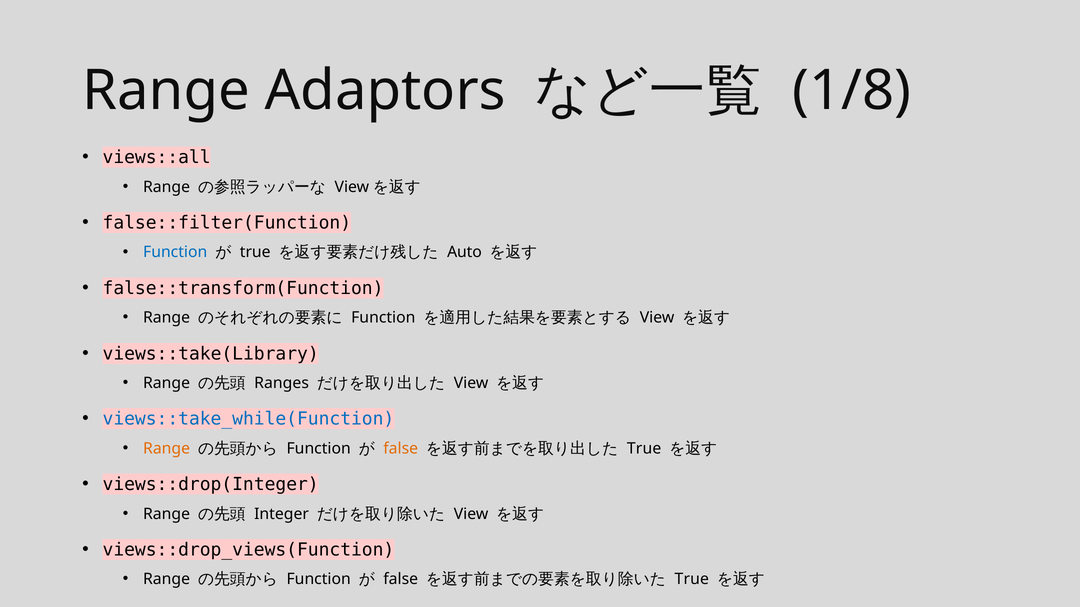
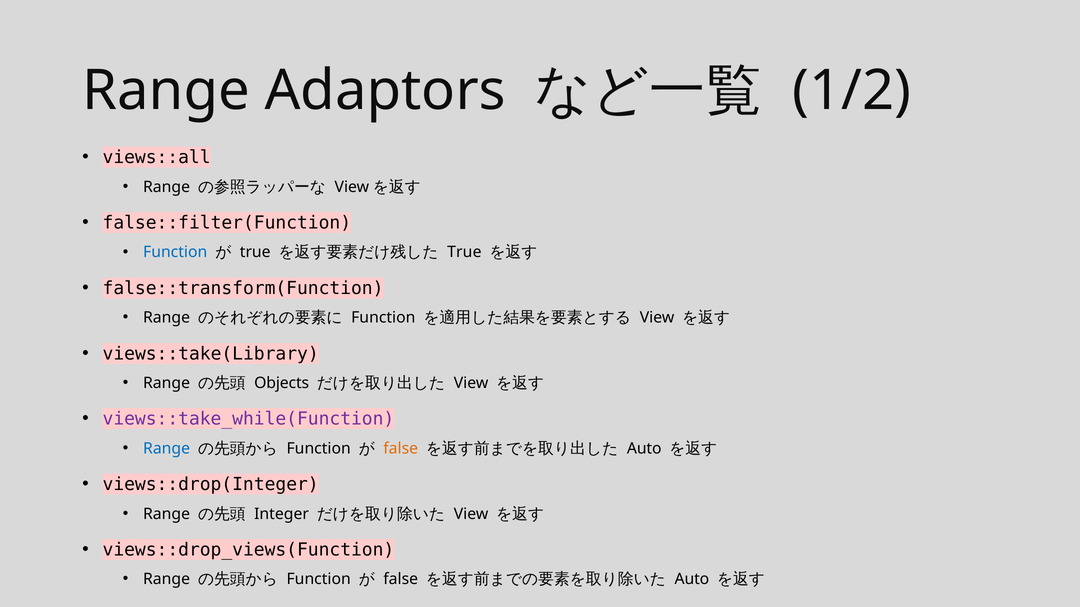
1/8: 1/8 -> 1/2 (852, 91)
Auto: Auto -> True (464, 253)
Ranges: Ranges -> Objects (282, 383)
views::take_while(Function colour: blue -> purple (248, 419)
Range colour: orange -> blue (167, 449)
True: True -> Auto (644, 449)
True: True -> Auto (692, 580)
